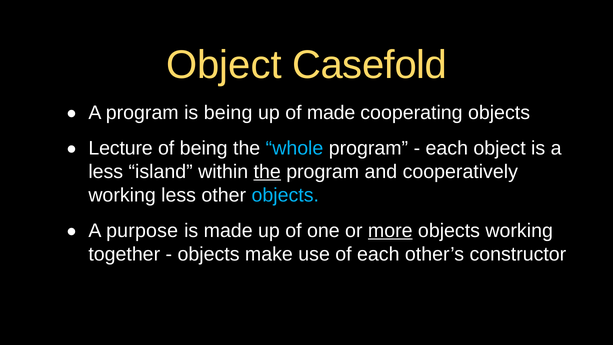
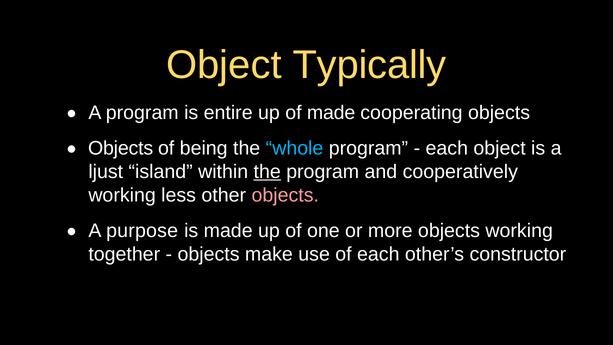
Casefold: Casefold -> Typically (370, 65)
is being: being -> entire (228, 113)
Lecture: Lecture -> Objects (121, 148)
less: less -> ljust (106, 172)
objects colour: light blue -> pink (285, 195)
more underline: present -> none (390, 230)
